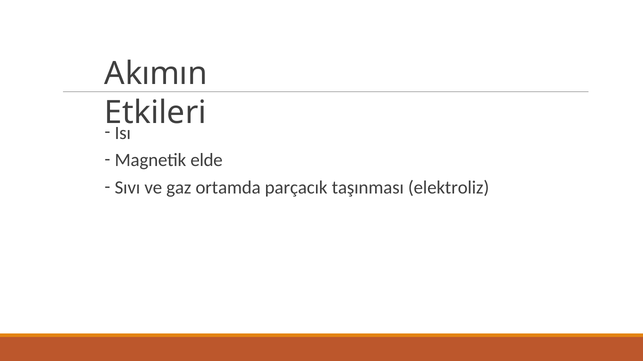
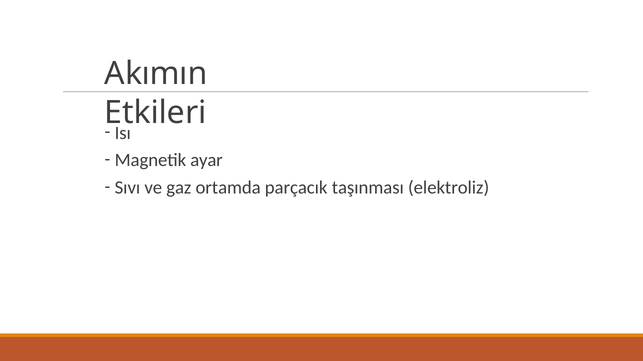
elde: elde -> ayar (207, 160)
